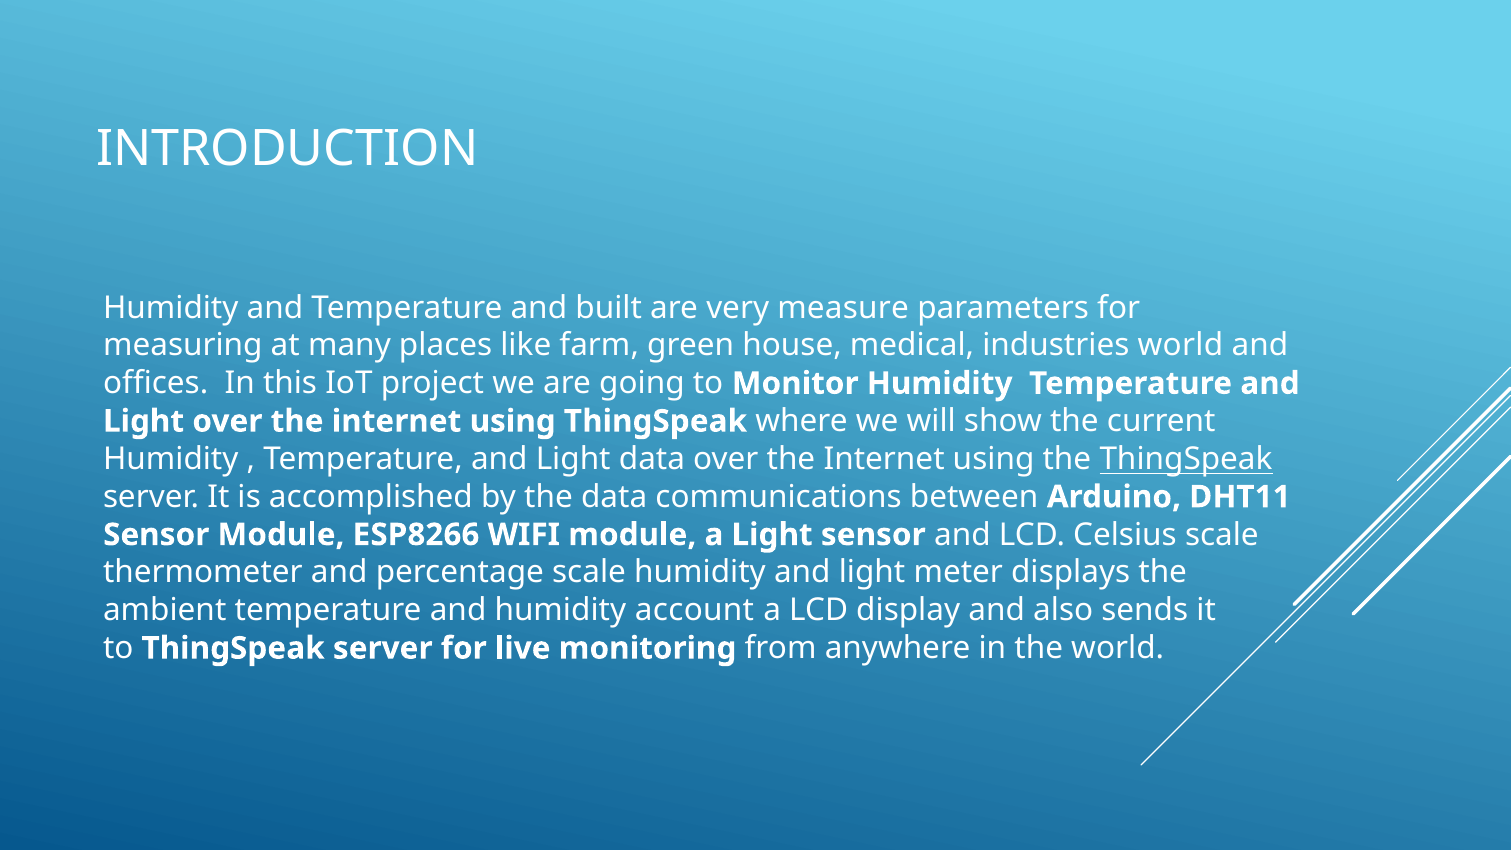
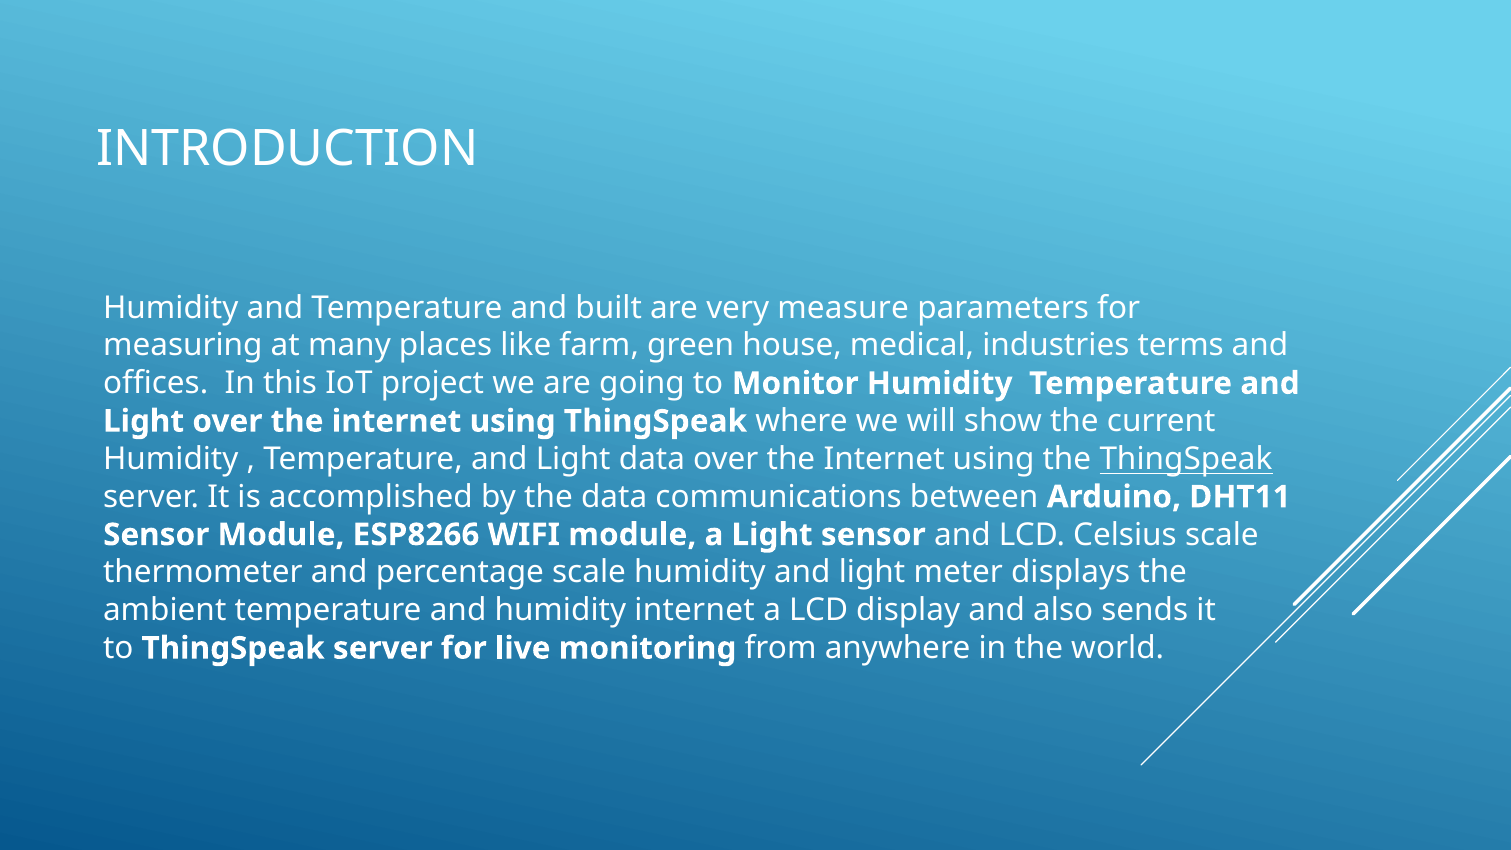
industries world: world -> terms (1181, 346)
humidity account: account -> internet (695, 610)
